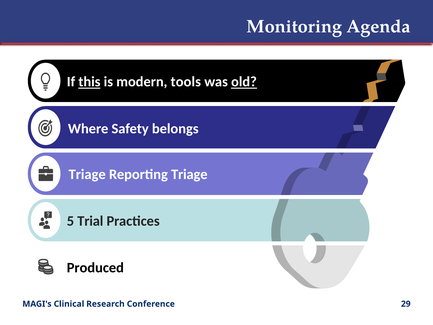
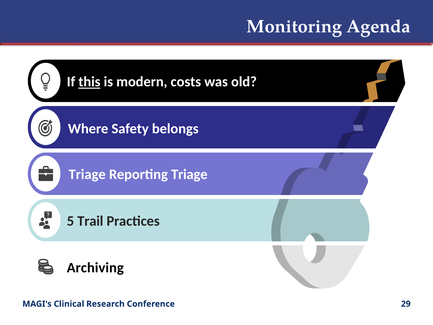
tools: tools -> costs (186, 82)
old underline: present -> none (244, 82)
Trial: Trial -> Trail (90, 221)
Produced: Produced -> Archiving (95, 268)
